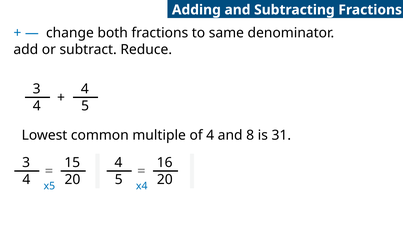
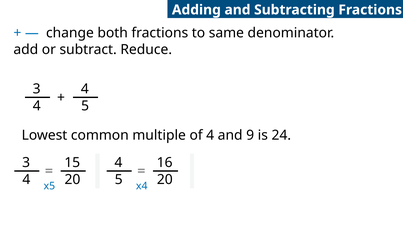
8: 8 -> 9 (250, 135)
31: 31 -> 24 (281, 135)
